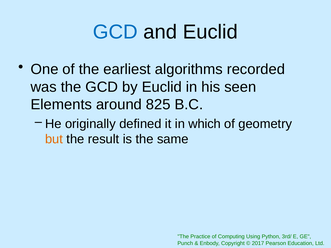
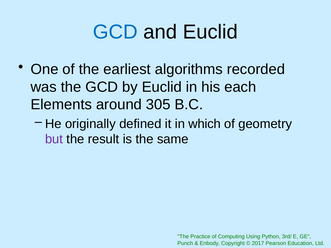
seen: seen -> each (240, 87)
825: 825 -> 305 (158, 105)
but colour: orange -> purple (54, 139)
